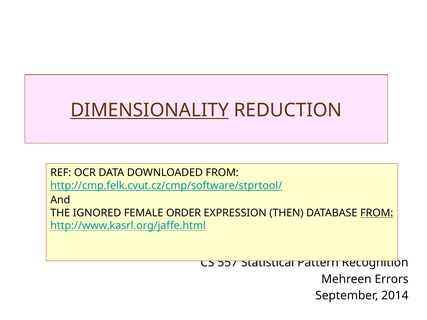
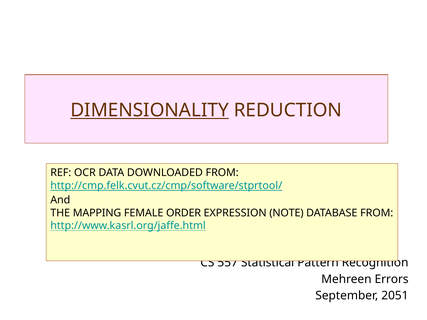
IGNORED: IGNORED -> MAPPING (97, 213)
THEN: THEN -> NOTE (286, 213)
FROM underline: present -> none (377, 213)
2014: 2014 -> 2051 (395, 296)
